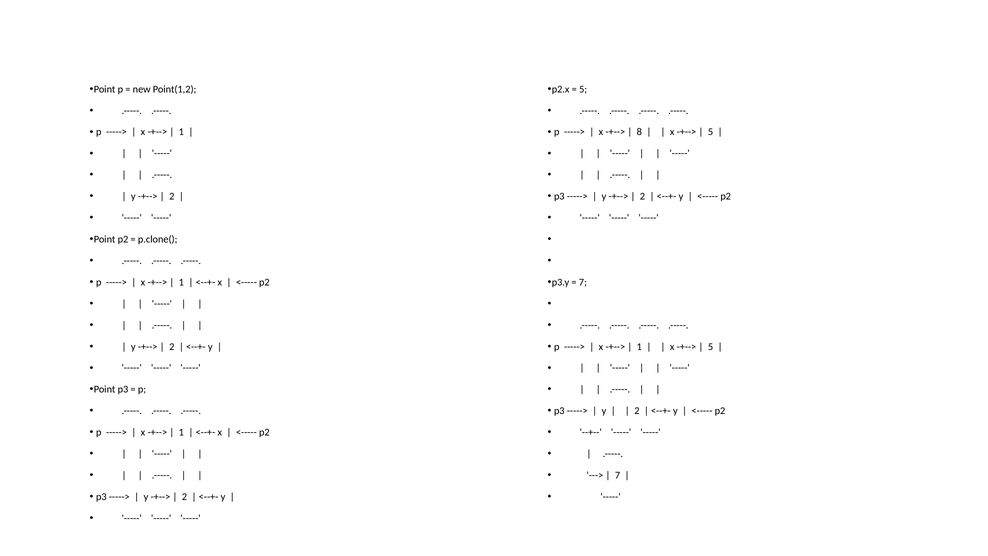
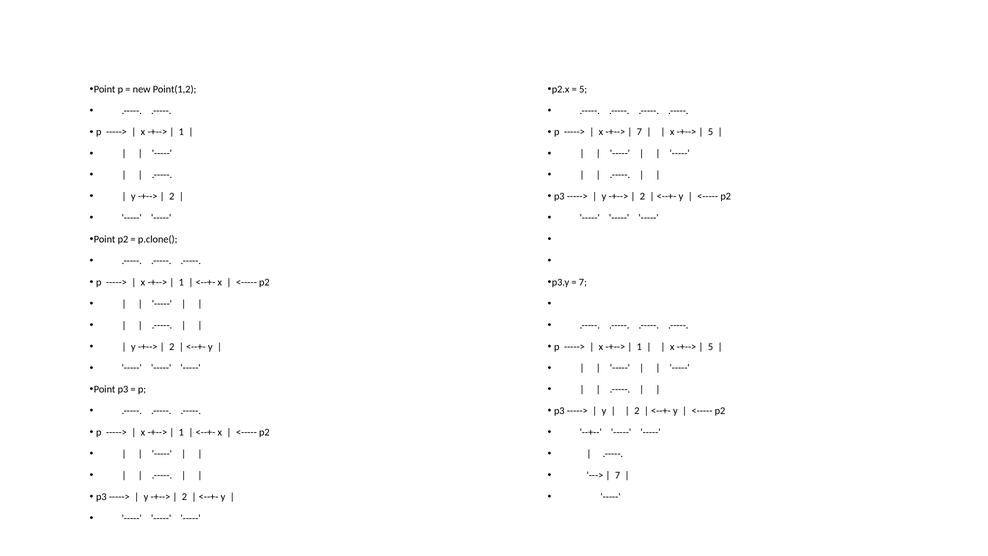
8: 8 -> 7 (639, 132)
